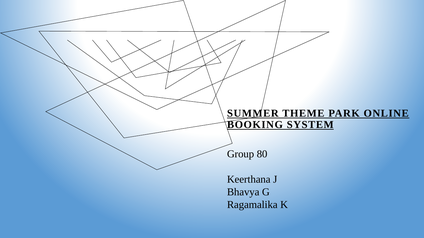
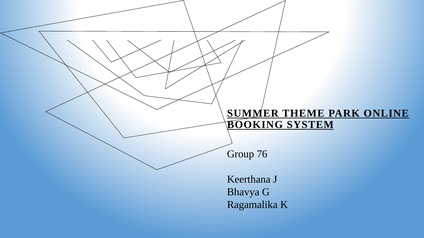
80: 80 -> 76 (262, 154)
